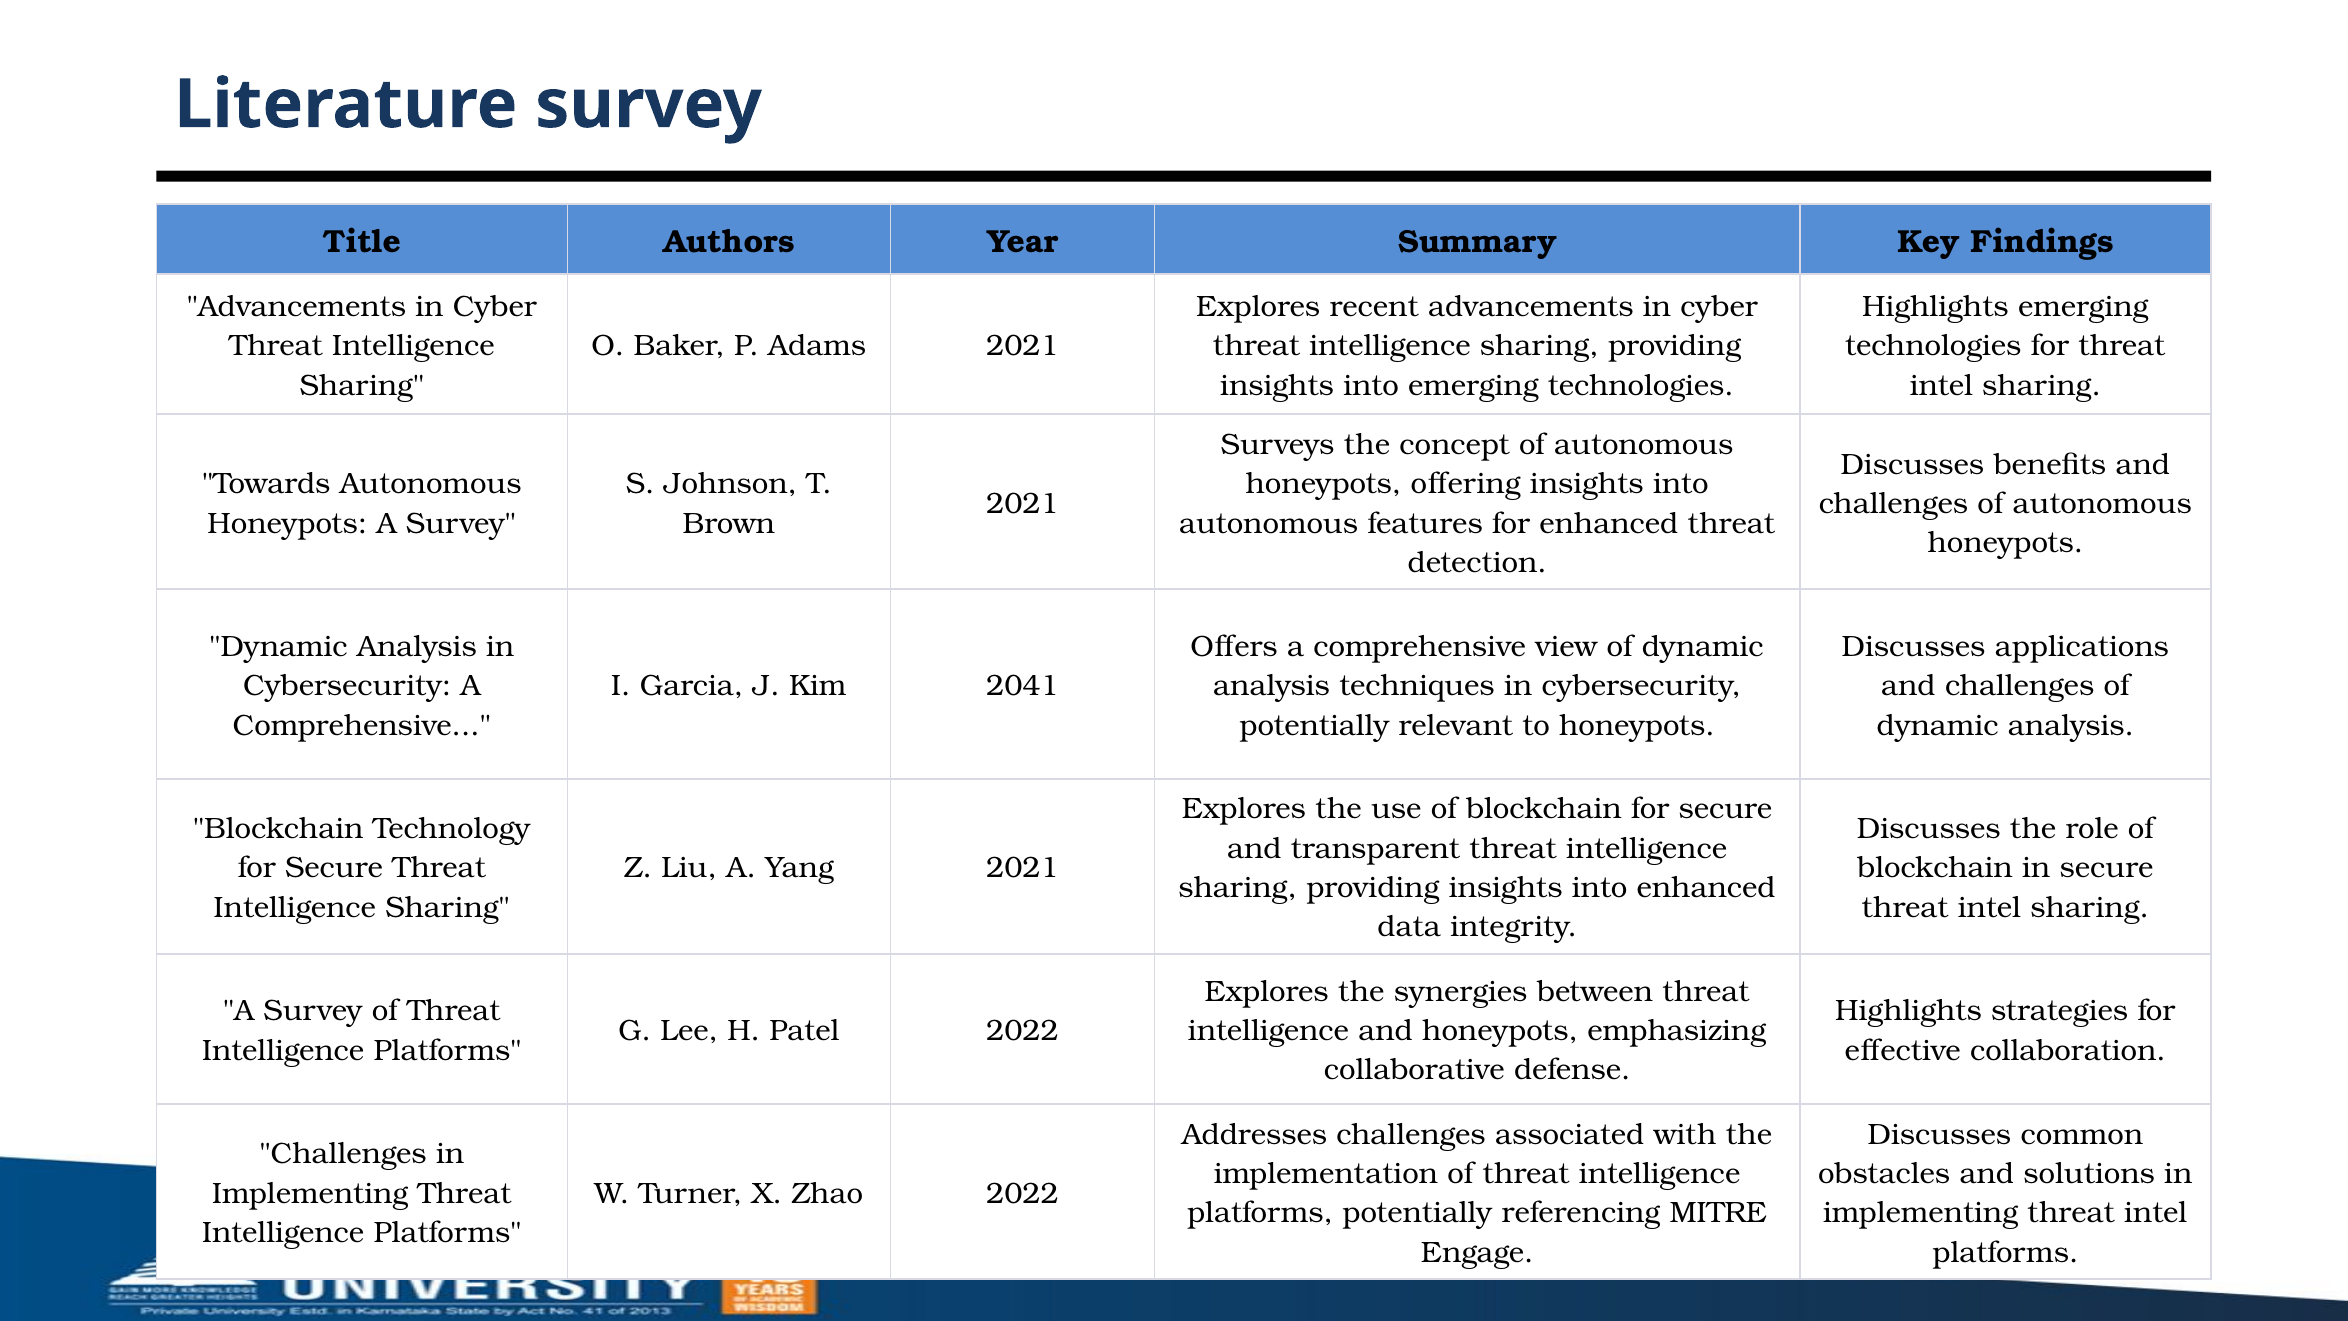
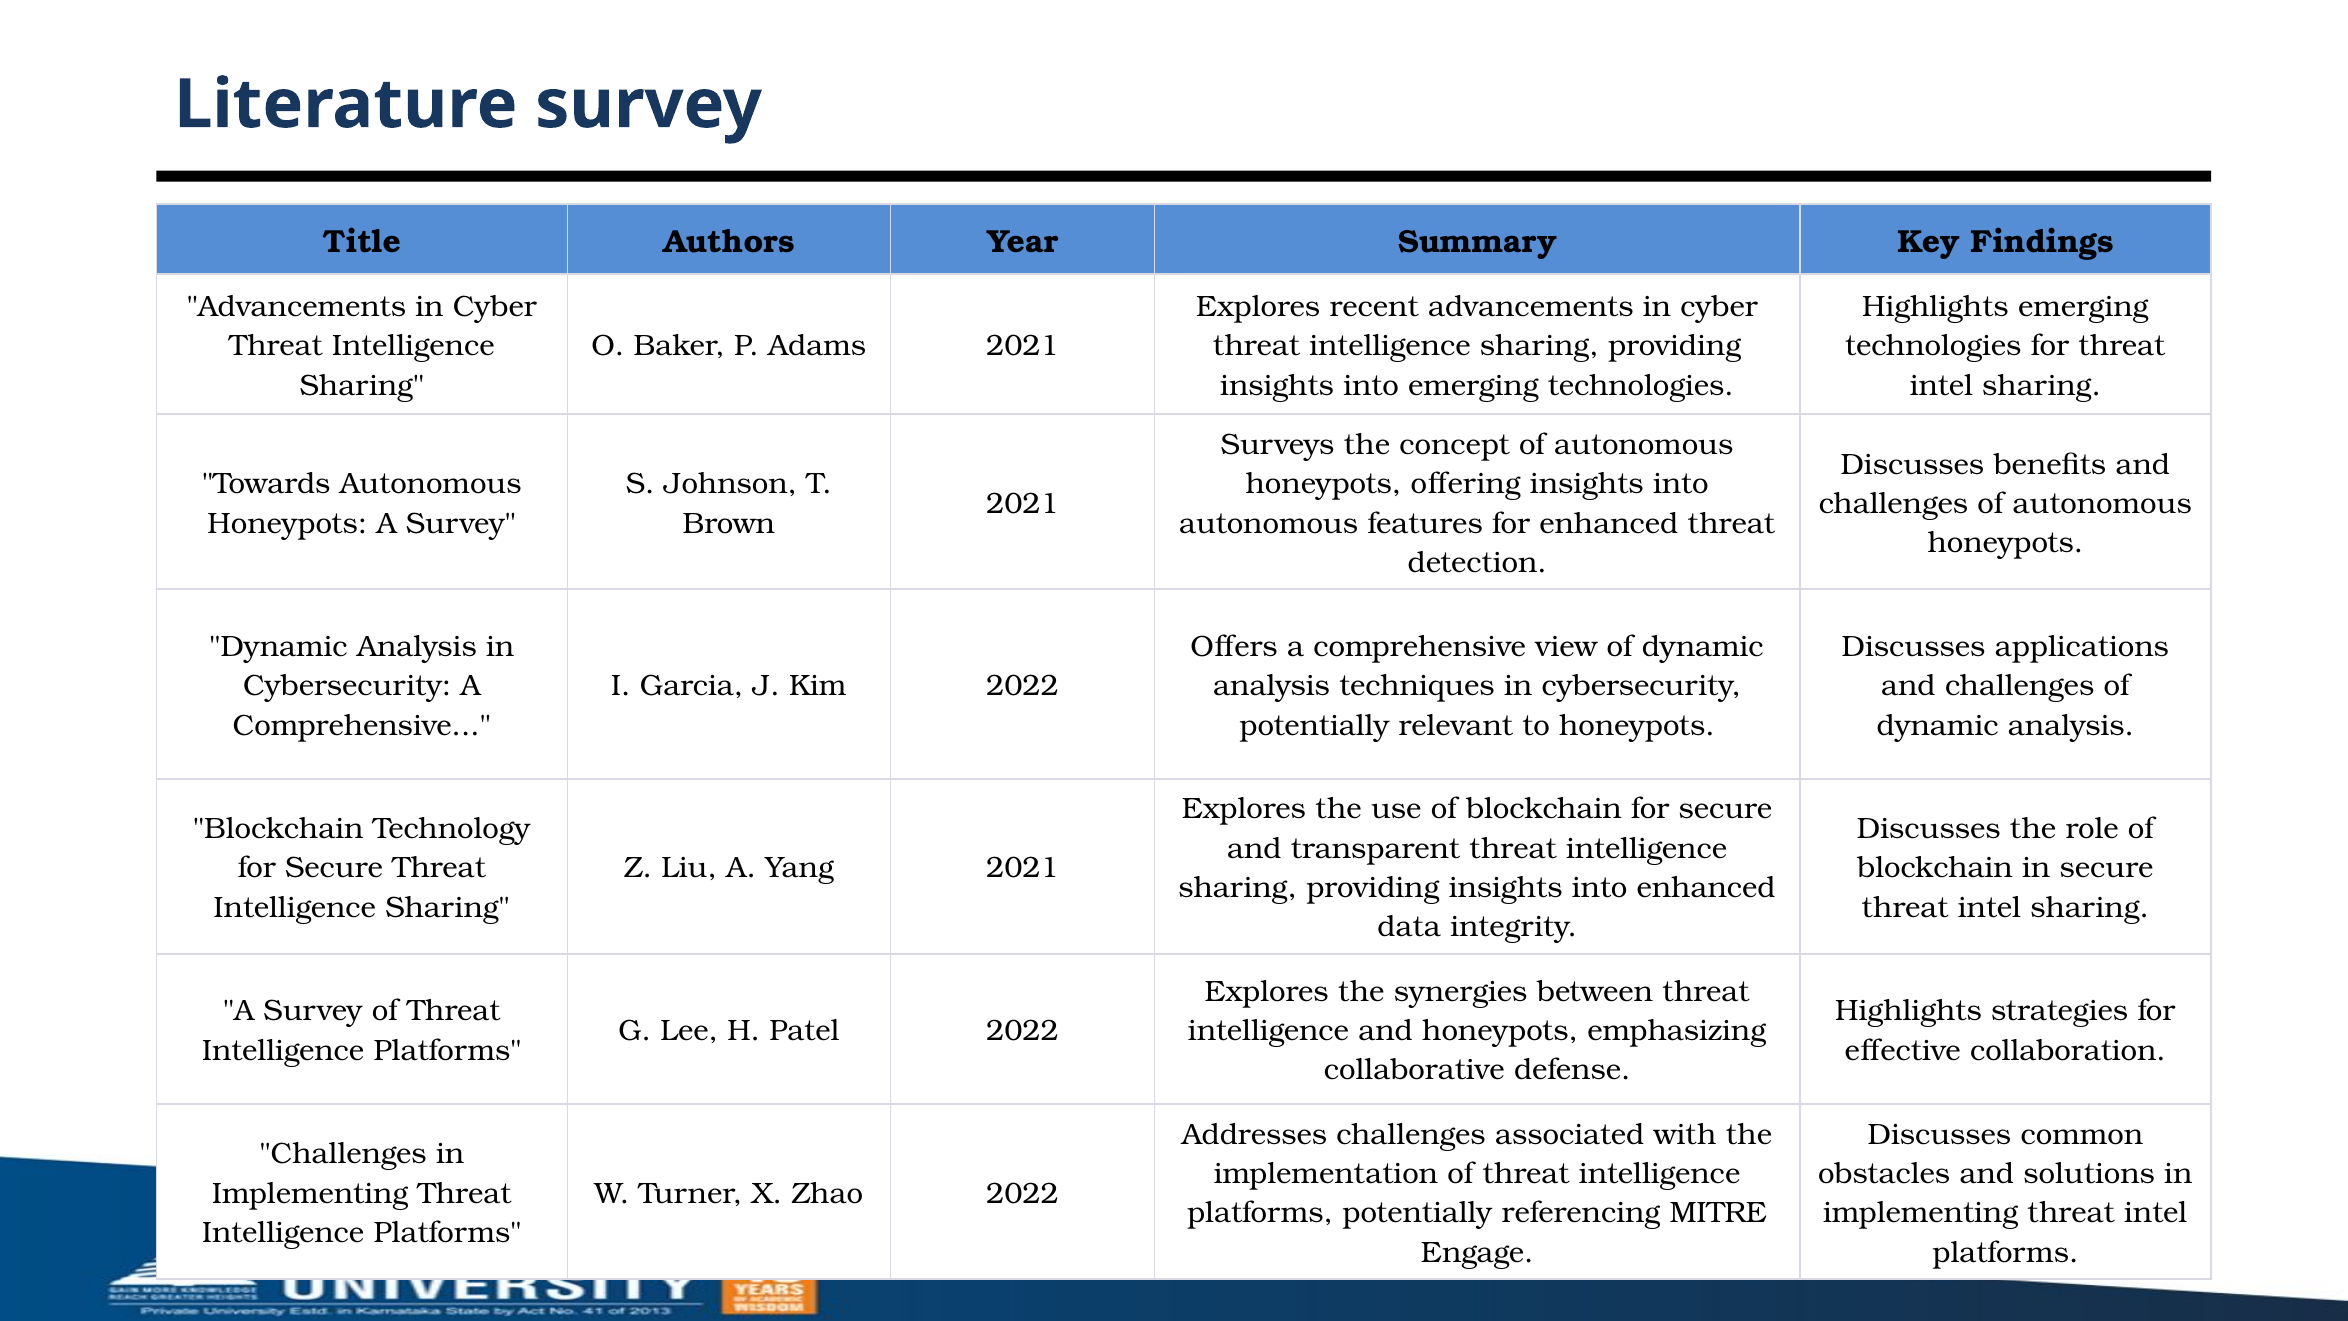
Kim 2041: 2041 -> 2022 (1022, 686)
